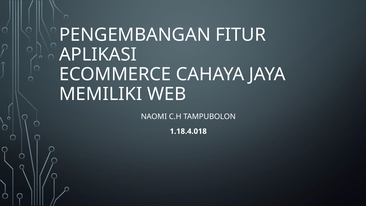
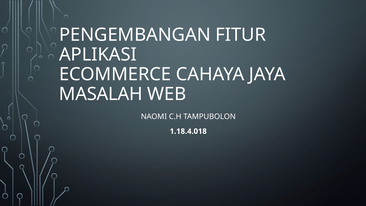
MEMILIKI: MEMILIKI -> MASALAH (101, 94)
